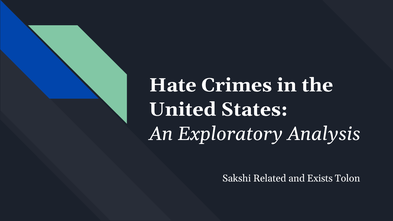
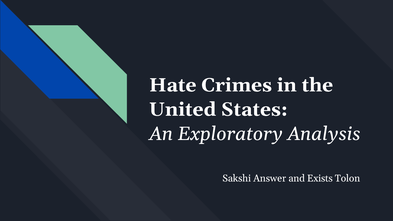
Related: Related -> Answer (270, 178)
